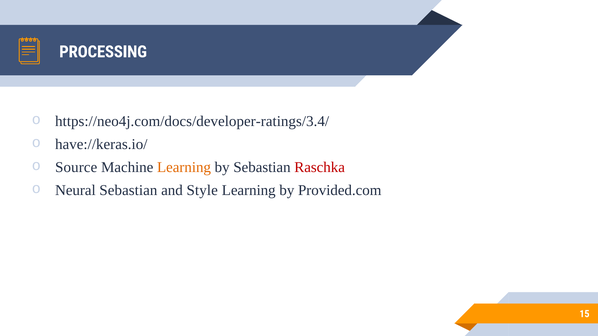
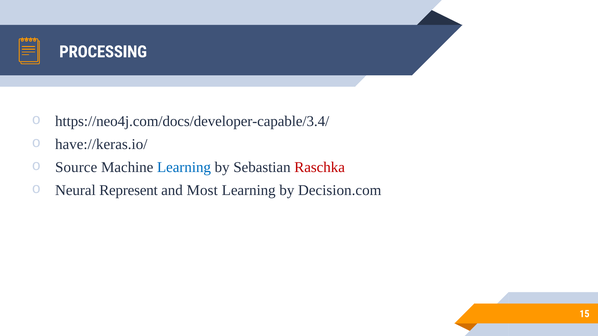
https://neo4j.com/docs/developer-ratings/3.4/: https://neo4j.com/docs/developer-ratings/3.4/ -> https://neo4j.com/docs/developer-capable/3.4/ (192, 122)
Learning colour: orange -> blue (184, 167)
Neural Sebastian: Sebastian -> Represent (129, 190)
Style: Style -> Most (202, 190)
Provided.com: Provided.com -> Decision.com (340, 190)
